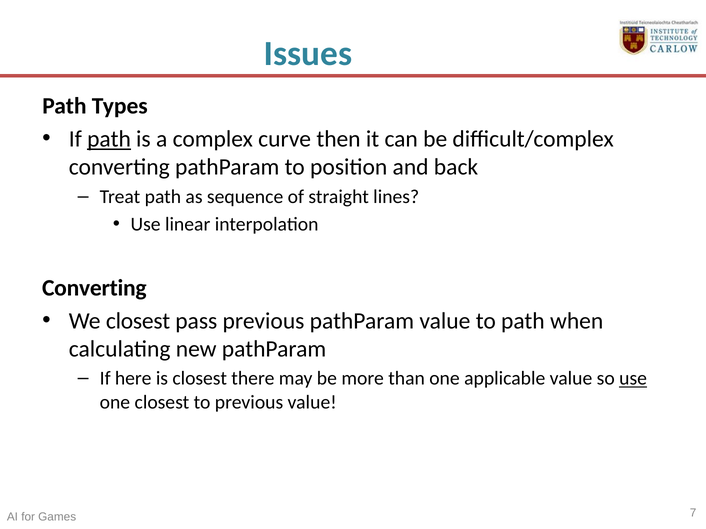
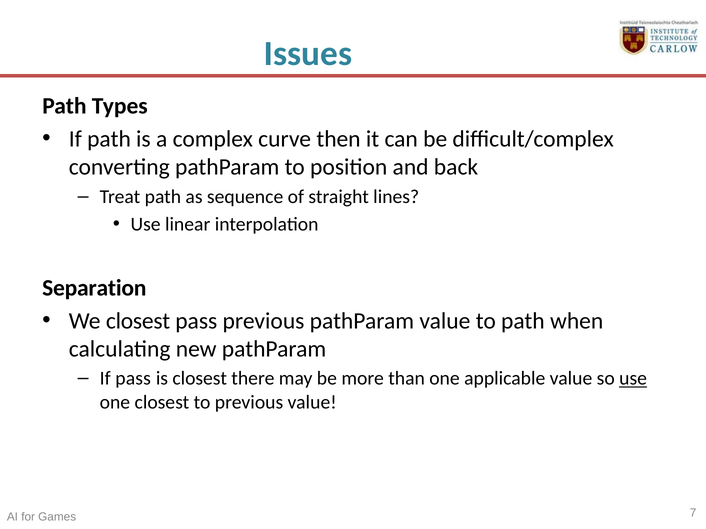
path underline: present -> none (109, 139)
Converting: Converting -> Separation (94, 288)
If here: here -> pass (133, 379)
